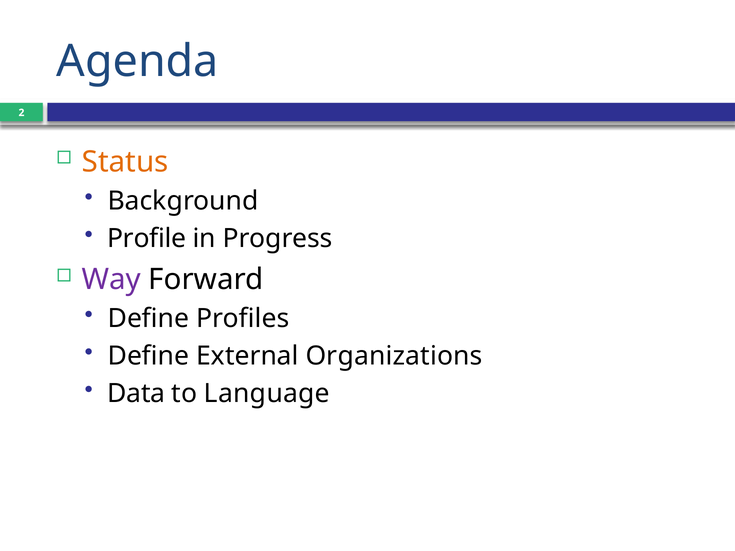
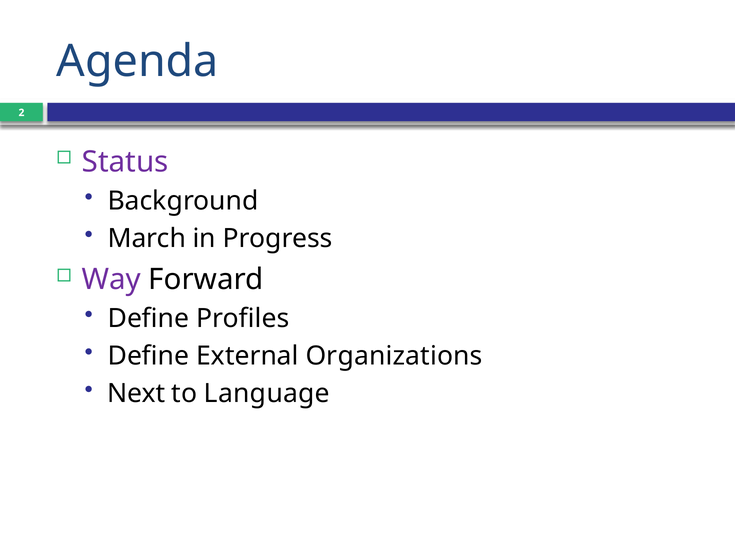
Status colour: orange -> purple (125, 162)
Profile: Profile -> March (147, 238)
Data: Data -> Next (136, 393)
